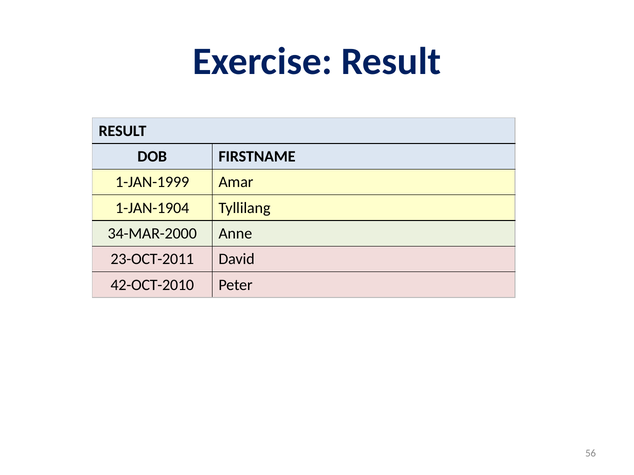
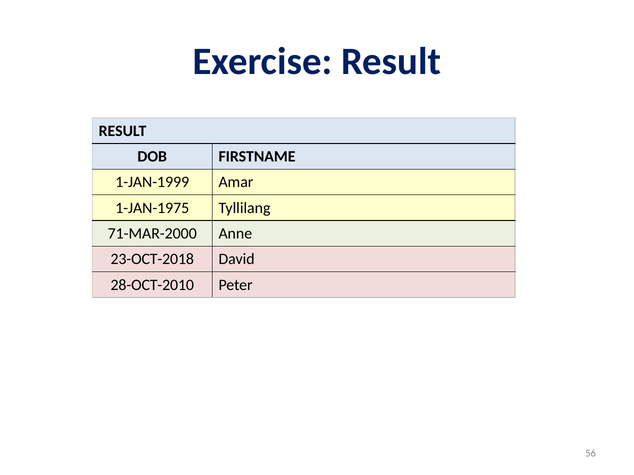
1-JAN-1904: 1-JAN-1904 -> 1-JAN-1975 (152, 208)
34-MAR-2000: 34-MAR-2000 -> 71-MAR-2000 (152, 234)
23-OCT-2011: 23-OCT-2011 -> 23-OCT-2018 (152, 259)
42-OCT-2010: 42-OCT-2010 -> 28-OCT-2010 (152, 285)
